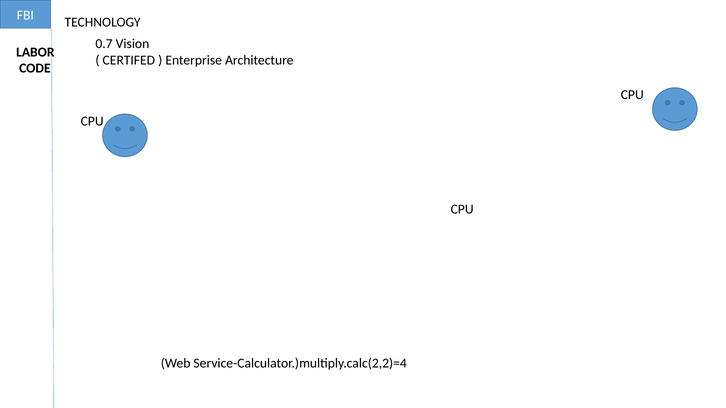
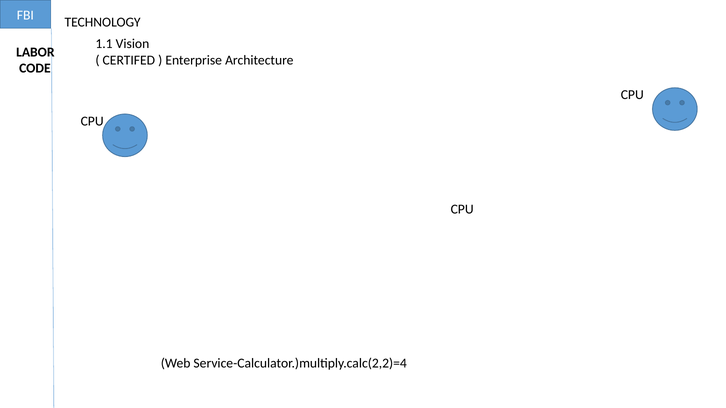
0.7: 0.7 -> 1.1 (104, 44)
